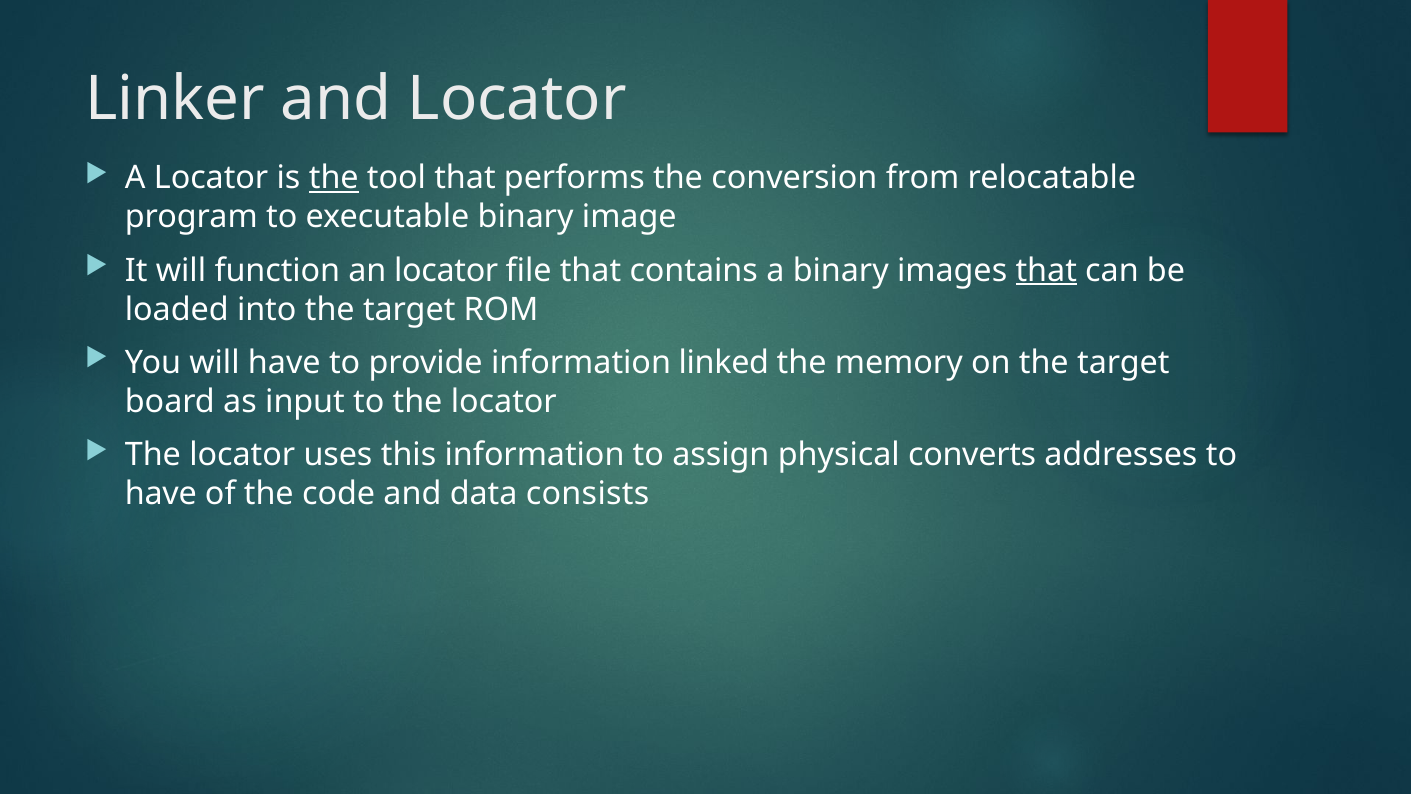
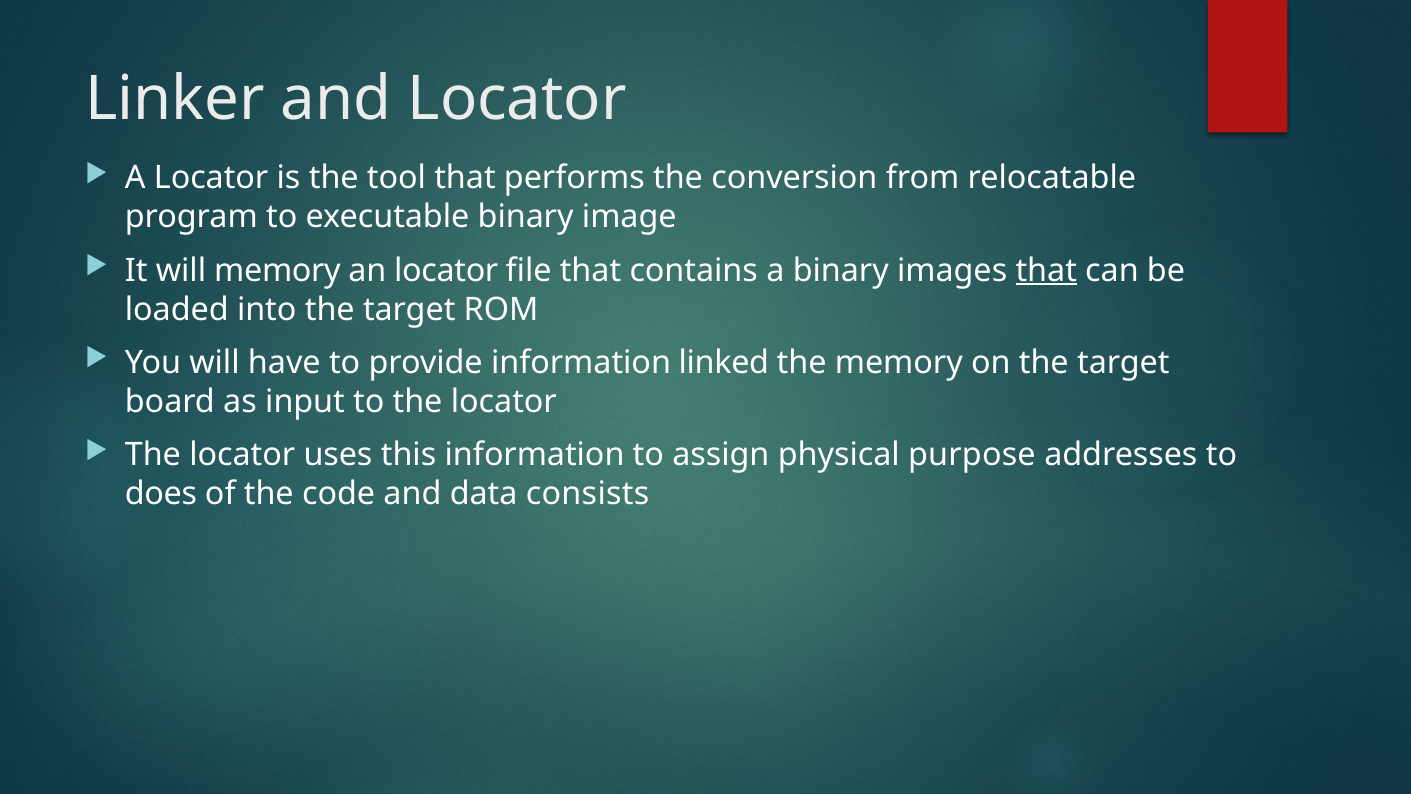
the underline: present -> none (334, 178)
will function: function -> memory (277, 270)
converts: converts -> purpose (972, 455)
have: have -> does (161, 494)
